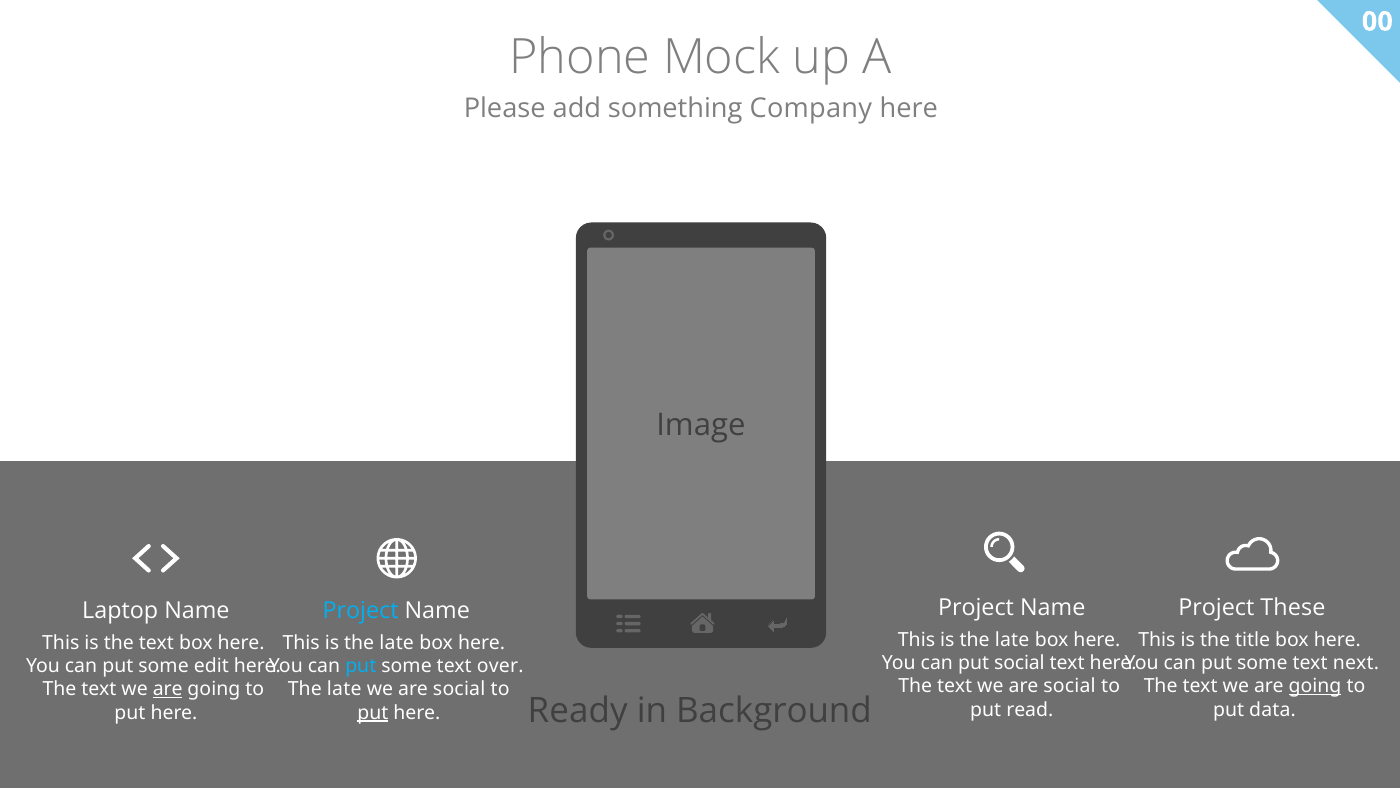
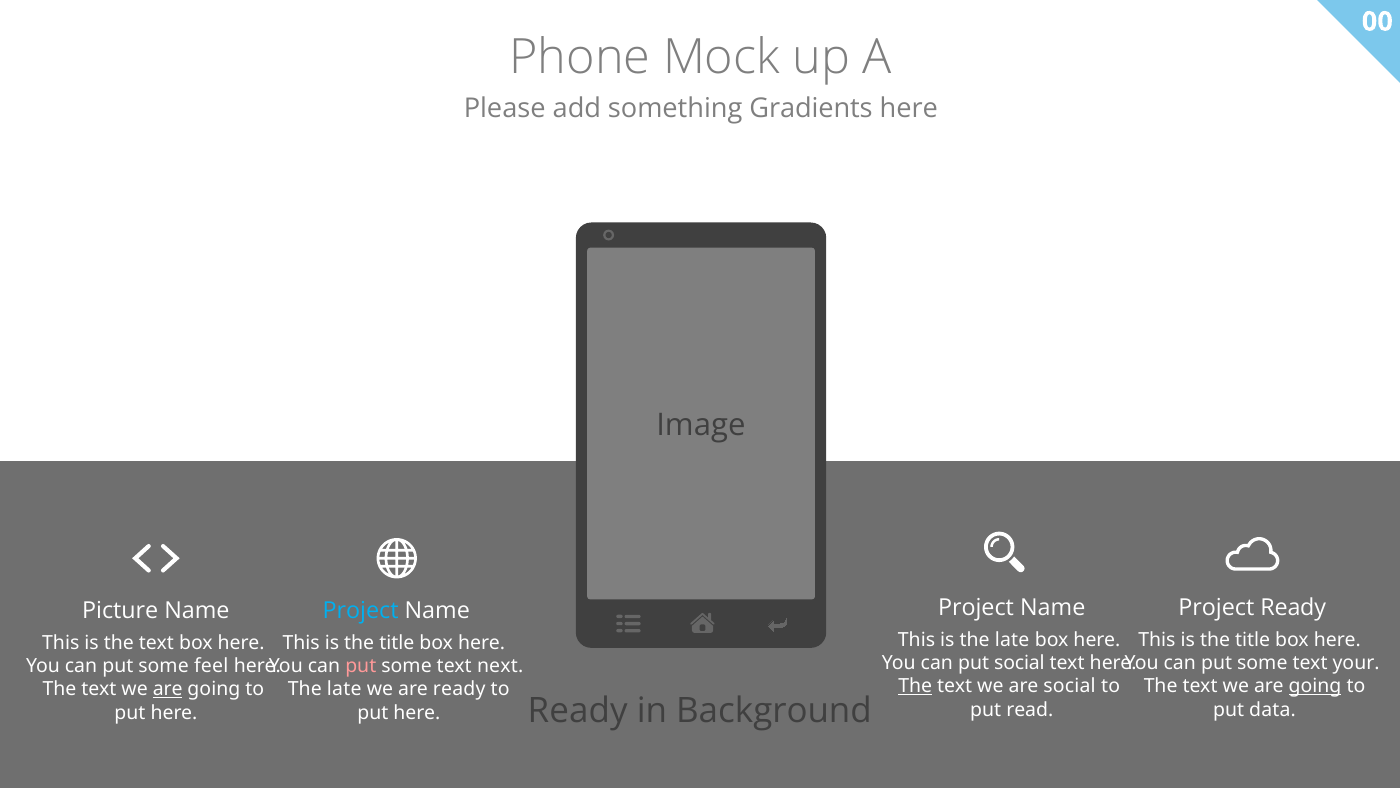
Company: Company -> Gradients (811, 109)
Project These: These -> Ready (1293, 608)
Laptop: Laptop -> Picture (120, 611)
late: late -> title (397, 642)
next: next -> your (1356, 663)
edit: edit -> feel (211, 666)
put colour: light blue -> pink (361, 666)
over: over -> next (500, 666)
The underline: none -> present (915, 686)
social: social -> ready (459, 689)
put underline: present -> none (373, 712)
